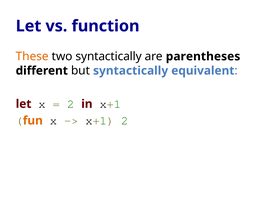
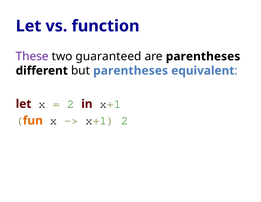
These colour: orange -> purple (32, 56)
two syntactically: syntactically -> guaranteed (109, 56)
but syntactically: syntactically -> parentheses (131, 71)
